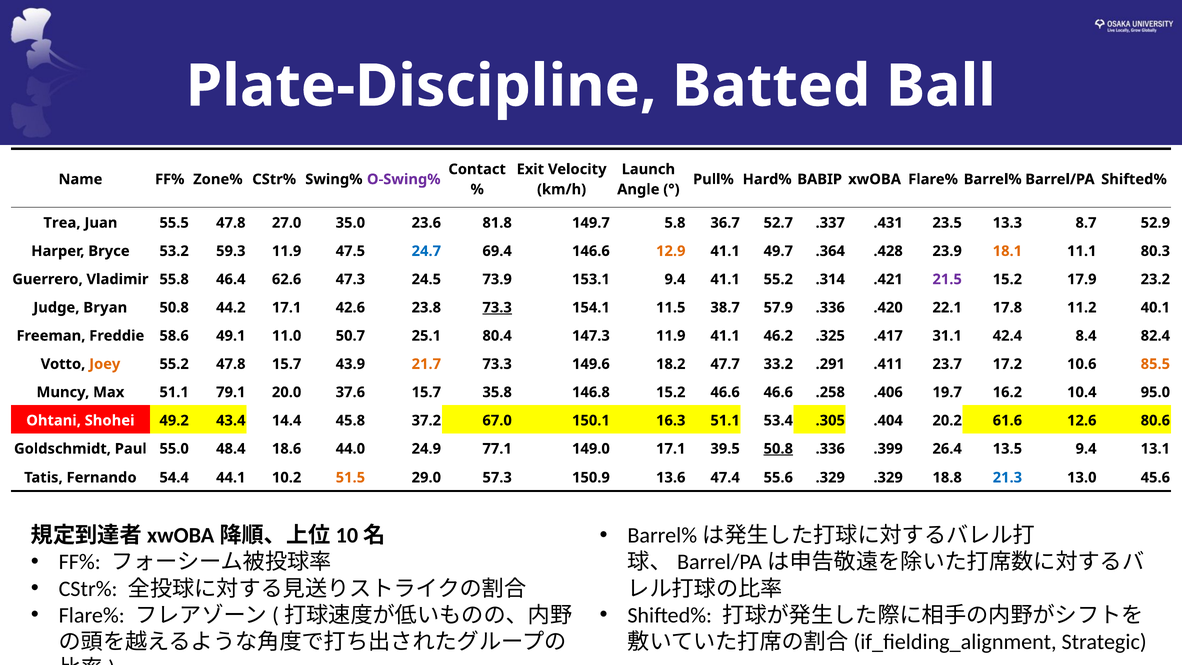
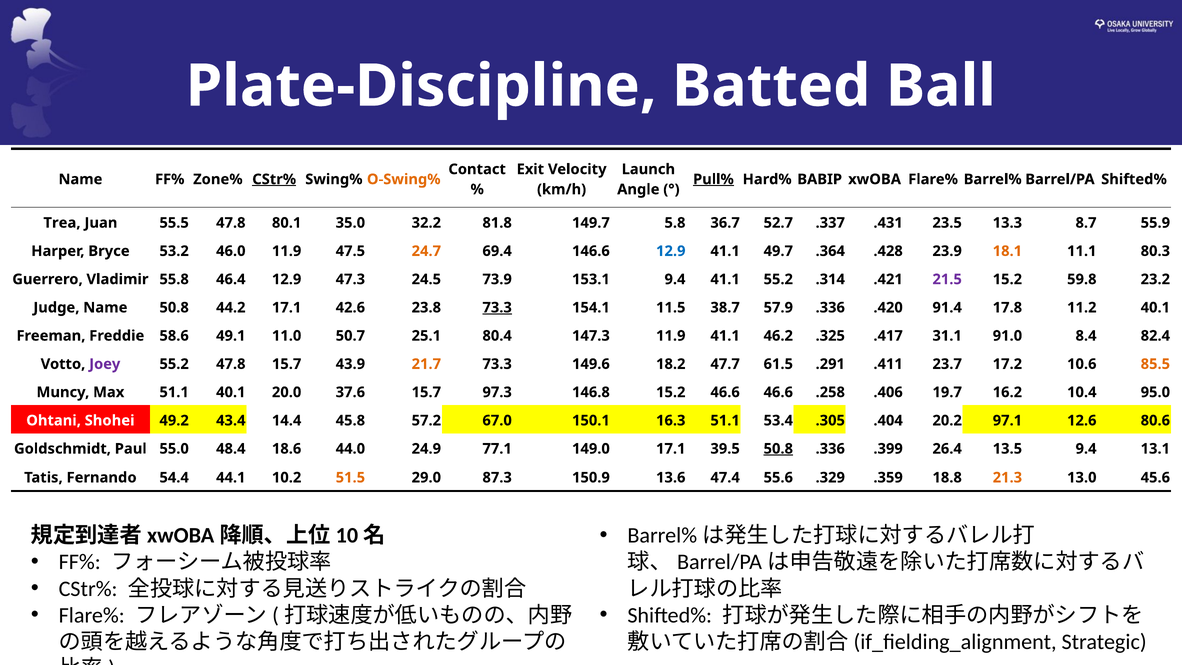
CStr% underline: none -> present (274, 179)
O-Swing% colour: purple -> orange (404, 179)
Pull% underline: none -> present (713, 179)
27.0: 27.0 -> 80.1 (287, 223)
23.6: 23.6 -> 32.2 (426, 223)
52.9: 52.9 -> 55.9 (1155, 223)
59.3: 59.3 -> 46.0 (231, 251)
24.7 colour: blue -> orange (426, 251)
12.9 colour: orange -> blue (671, 251)
46.4 62.6: 62.6 -> 12.9 (287, 279)
17.9: 17.9 -> 59.8 (1082, 279)
Judge Bryan: Bryan -> Name (105, 307)
22.1: 22.1 -> 91.4 (947, 307)
42.4: 42.4 -> 91.0 (1007, 336)
Joey colour: orange -> purple (105, 364)
33.2: 33.2 -> 61.5 (778, 364)
51.1 79.1: 79.1 -> 40.1 (231, 392)
35.8: 35.8 -> 97.3 (497, 392)
37.2: 37.2 -> 57.2 (426, 420)
61.6: 61.6 -> 97.1 (1007, 420)
57.3: 57.3 -> 87.3 (497, 477)
.329 .329: .329 -> .359 (888, 477)
21.3 colour: blue -> orange (1007, 477)
